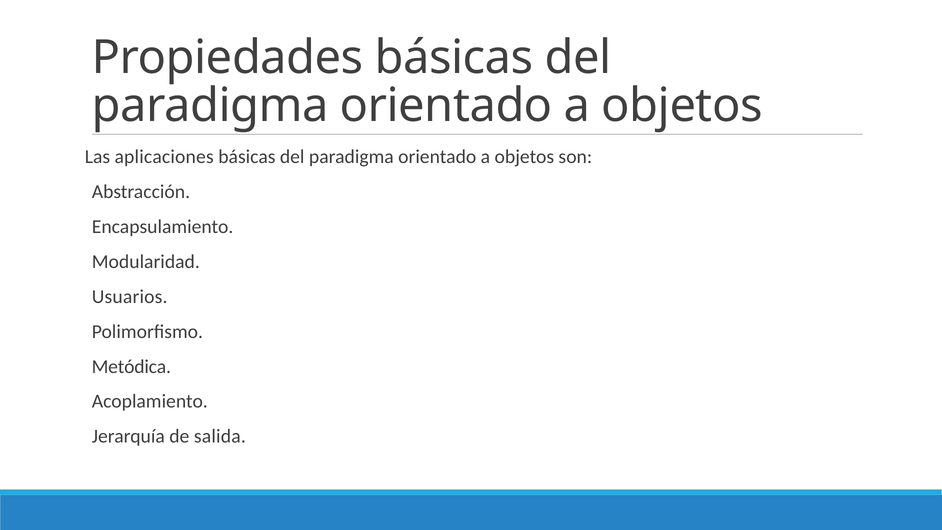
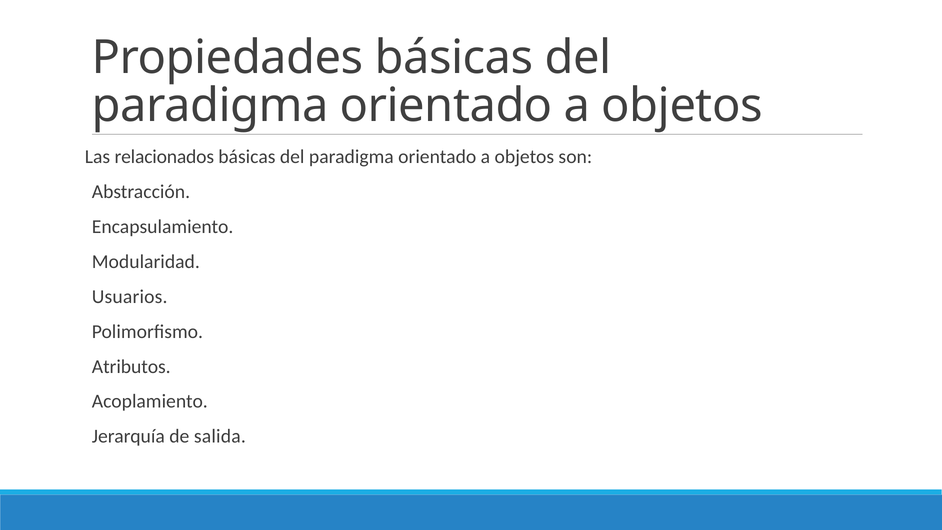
aplicaciones: aplicaciones -> relacionados (164, 157)
Metódica: Metódica -> Atributos (131, 366)
